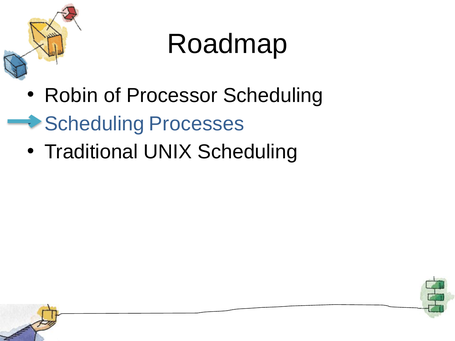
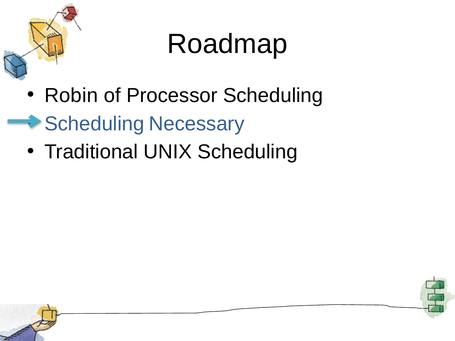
Processes: Processes -> Necessary (197, 124)
